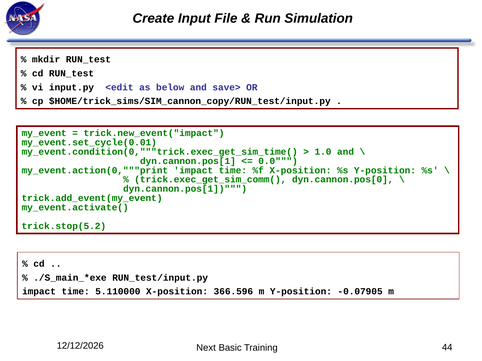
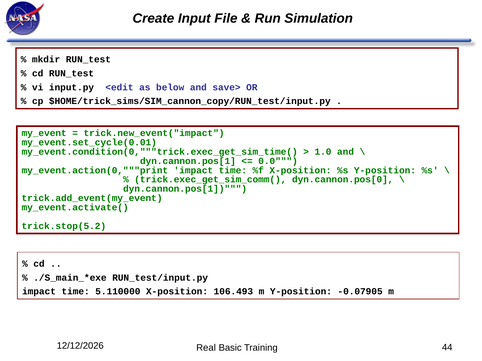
366.596: 366.596 -> 106.493 (233, 292)
Next: Next -> Real (206, 348)
